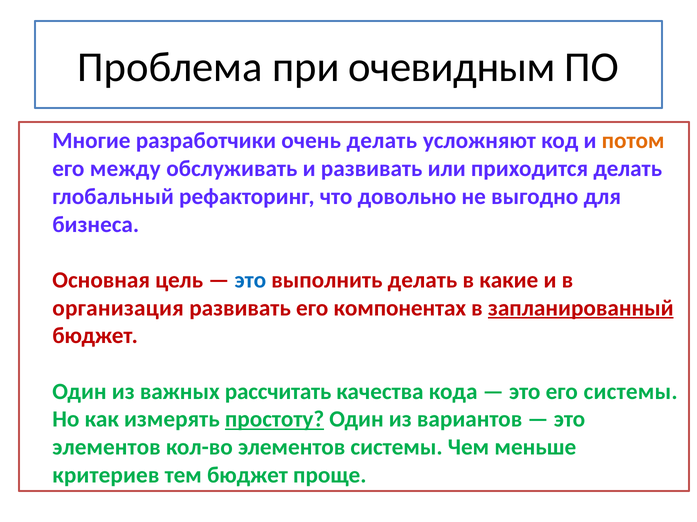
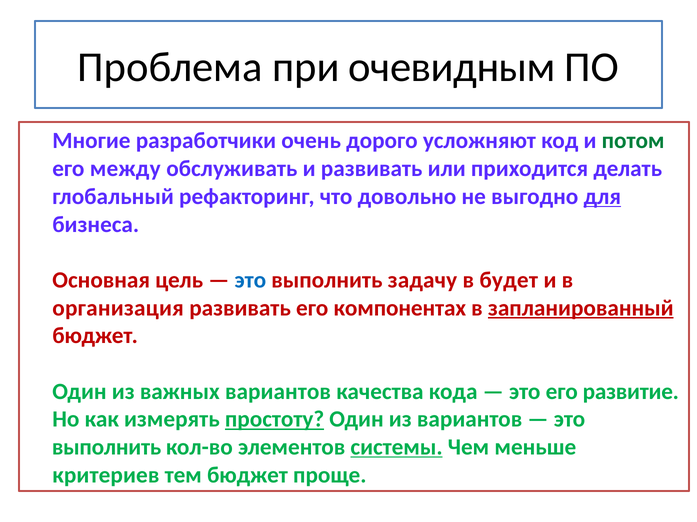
очень делать: делать -> дорого (382, 141)
потом colour: orange -> green (633, 141)
для underline: none -> present (602, 197)
выполнить делать: делать -> задачу (422, 280)
какие: какие -> будет (509, 280)
важных рассчитать: рассчитать -> вариантов (278, 392)
его системы: системы -> развитие (631, 392)
элементов: элементов -> выполнить (107, 448)
системы underline: none -> present (397, 448)
